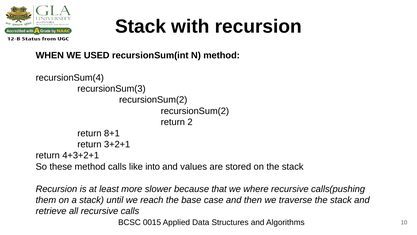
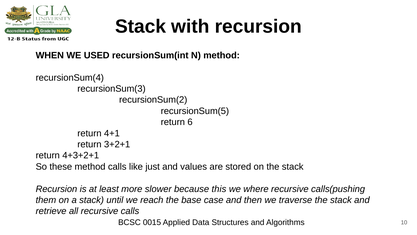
recursionSum(2: recursionSum(2 -> recursionSum(5 (195, 111)
2: 2 -> 6 (190, 122)
8+1: 8+1 -> 4+1 (112, 133)
into: into -> just (153, 166)
that: that -> this (219, 189)
